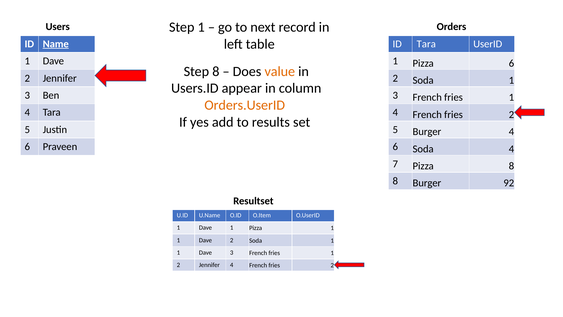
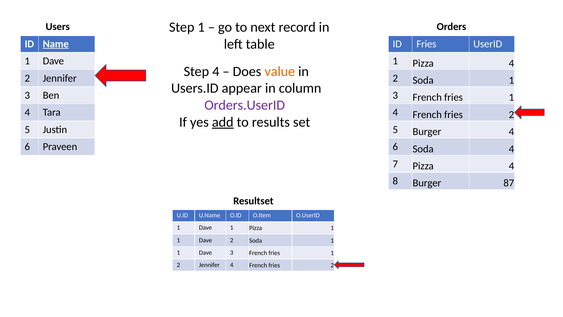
ID Tara: Tara -> Fries (426, 44)
1 Pizza 6: 6 -> 4 (511, 63)
Step 8: 8 -> 4 (216, 71)
Orders.UserID colour: orange -> purple (245, 105)
add underline: none -> present (223, 122)
7 Pizza 8: 8 -> 4 (511, 166)
92: 92 -> 87 (509, 183)
